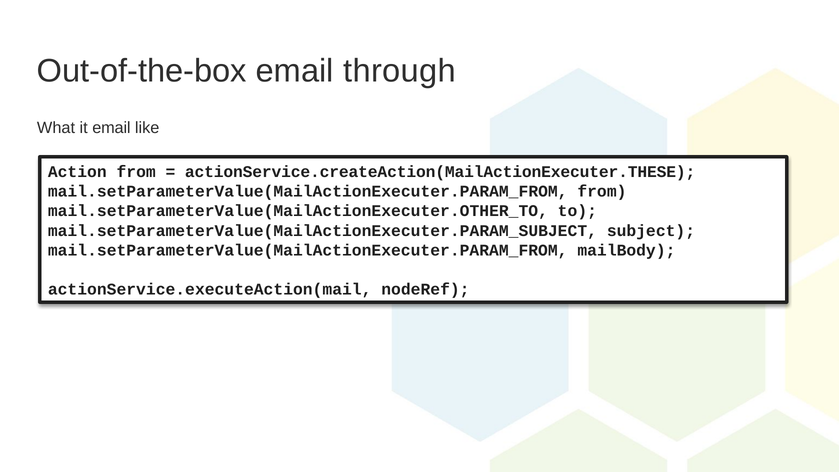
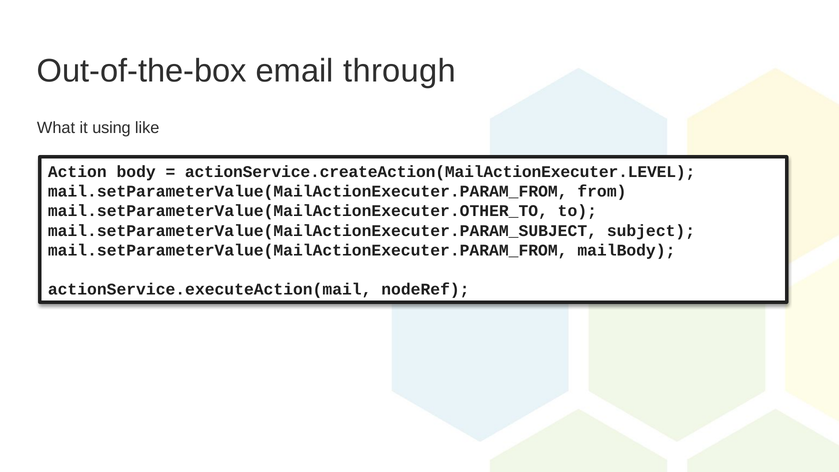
it email: email -> using (111, 128)
Action from: from -> body (136, 172)
actionService.createAction(MailActionExecuter.THESE: actionService.createAction(MailActionExecuter.THESE -> actionService.createAction(MailActionExecuter.LEVEL (440, 172)
